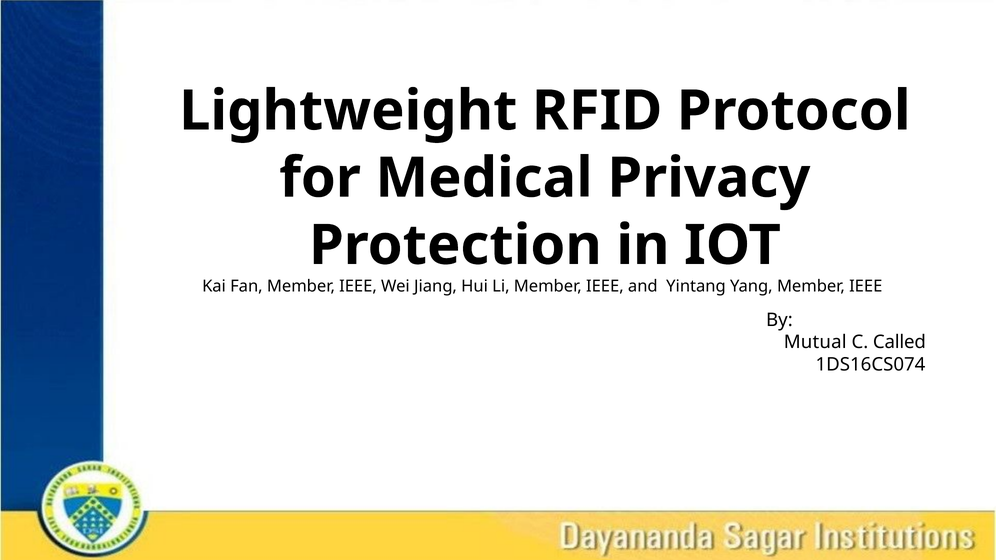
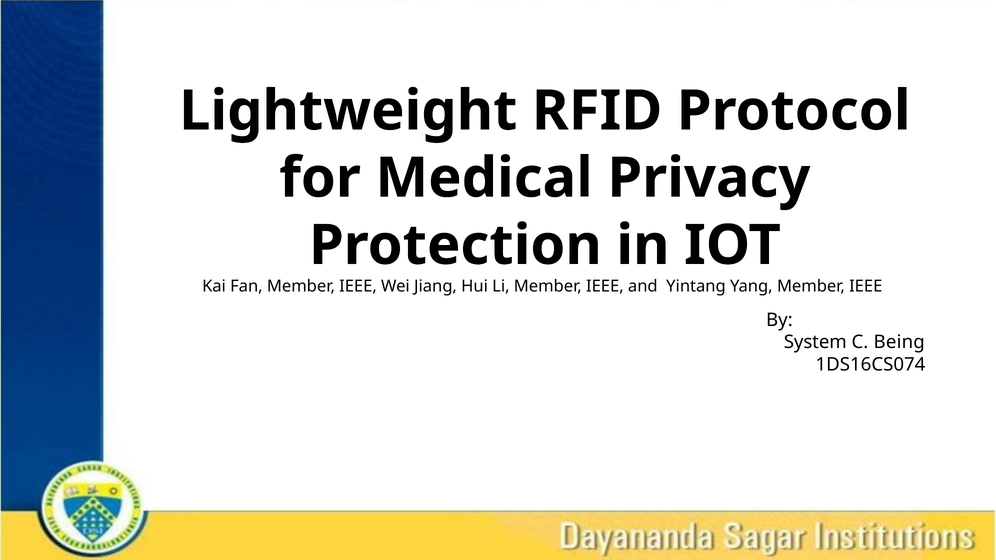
Mutual: Mutual -> System (815, 342)
Called: Called -> Being (899, 342)
